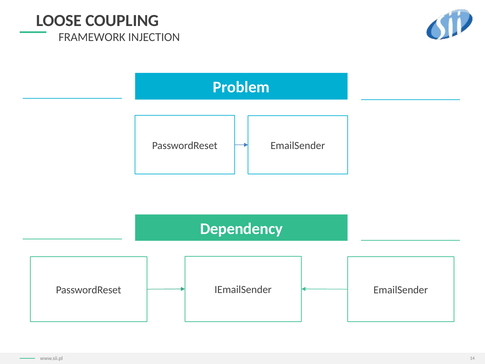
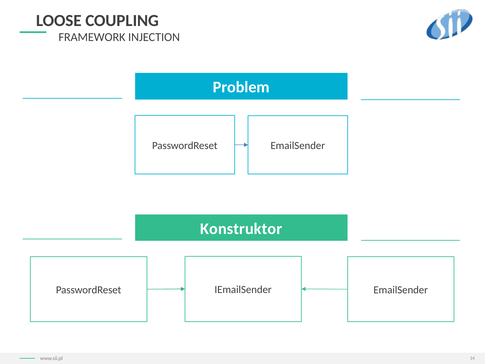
Dependency: Dependency -> Konstruktor (241, 229)
